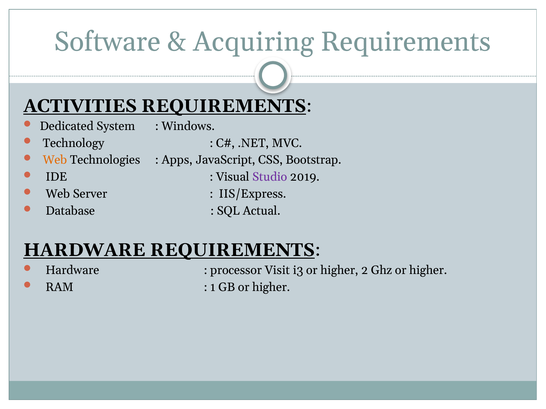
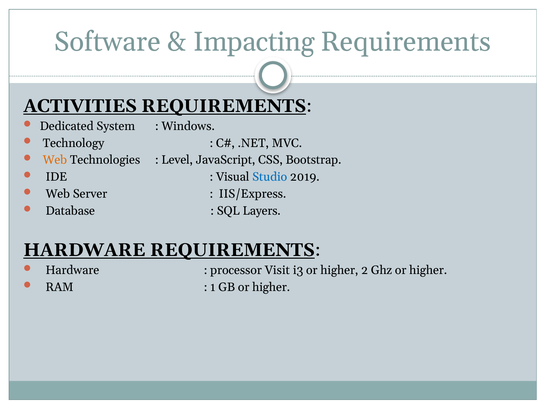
Acquiring: Acquiring -> Impacting (254, 42)
Apps: Apps -> Level (177, 160)
Studio colour: purple -> blue (270, 177)
Actual: Actual -> Layers (262, 211)
